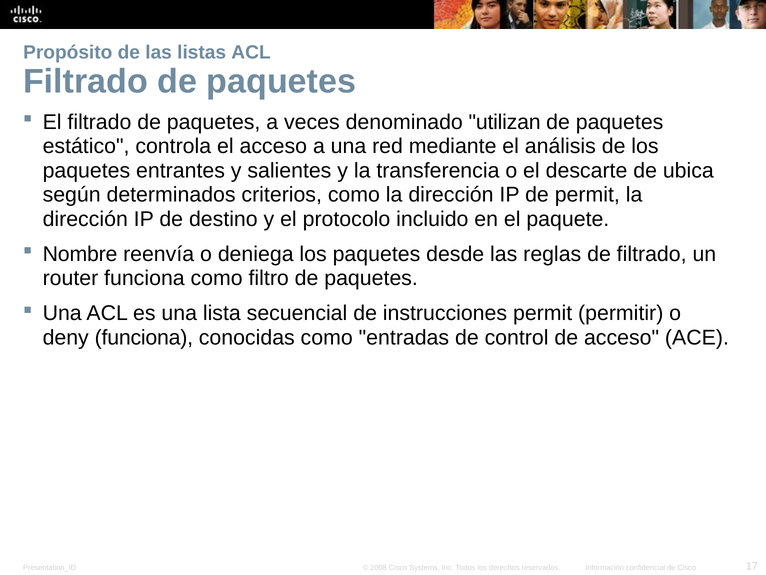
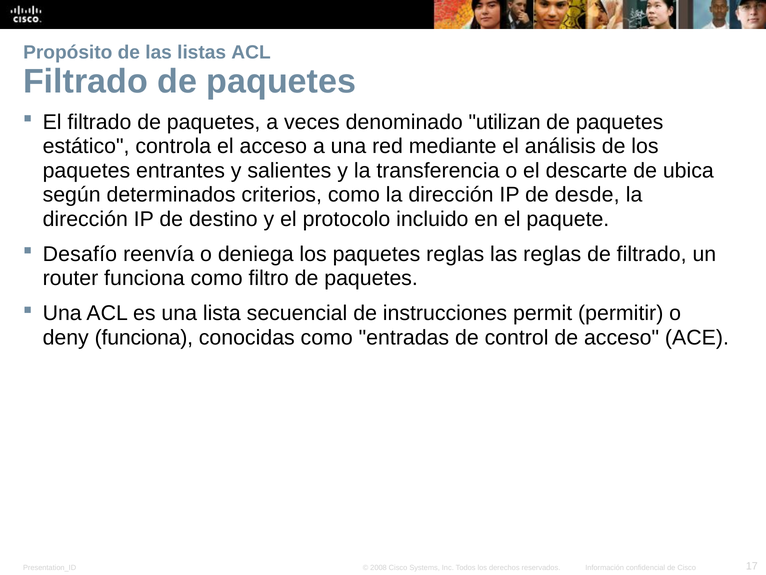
de permit: permit -> desde (587, 195)
Nombre: Nombre -> Desafío (80, 254)
paquetes desde: desde -> reglas (455, 254)
